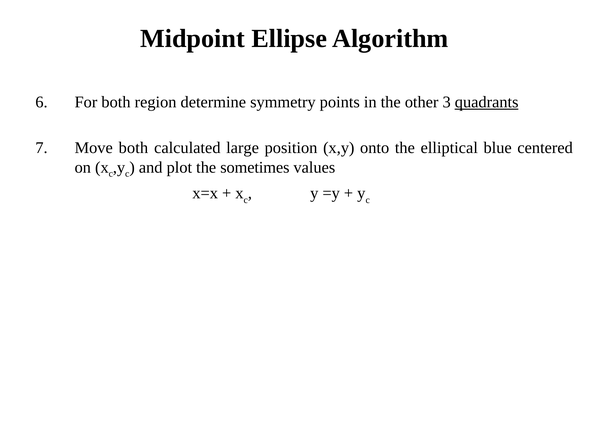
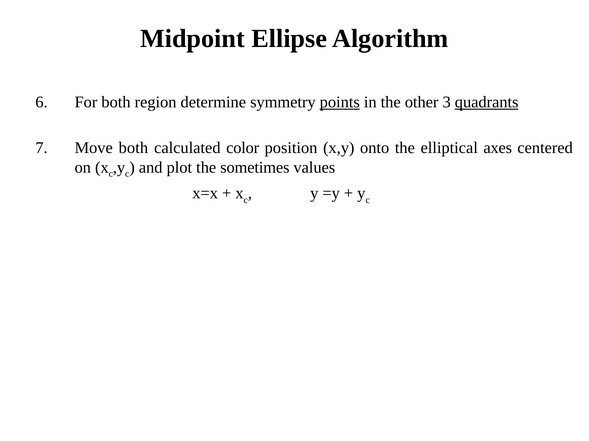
points underline: none -> present (340, 102)
large: large -> color (243, 148)
blue: blue -> axes (498, 148)
